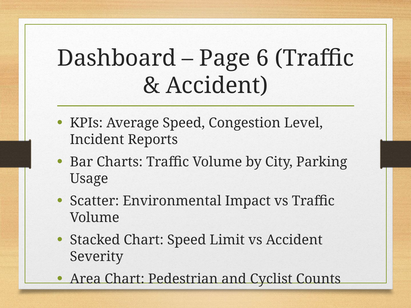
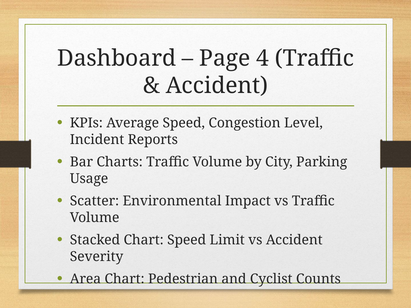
6: 6 -> 4 (263, 58)
